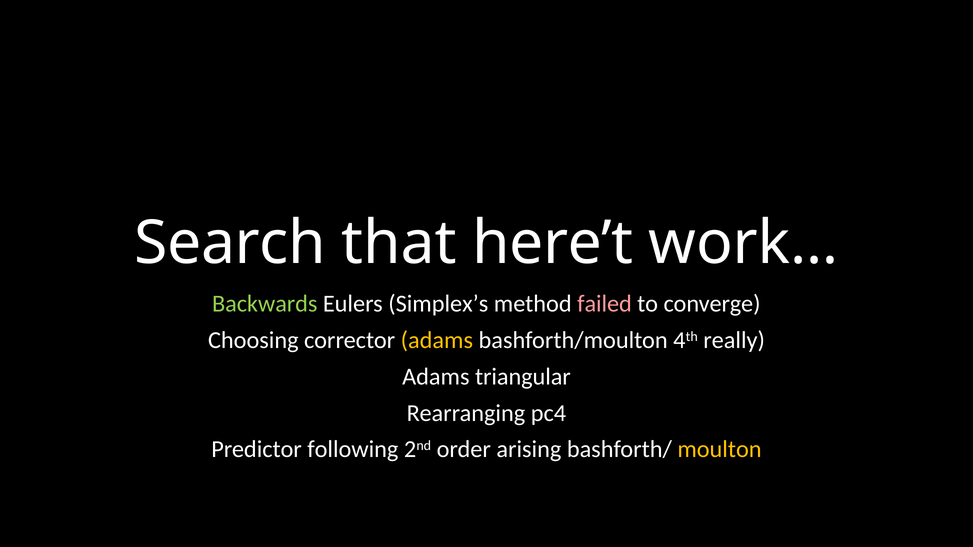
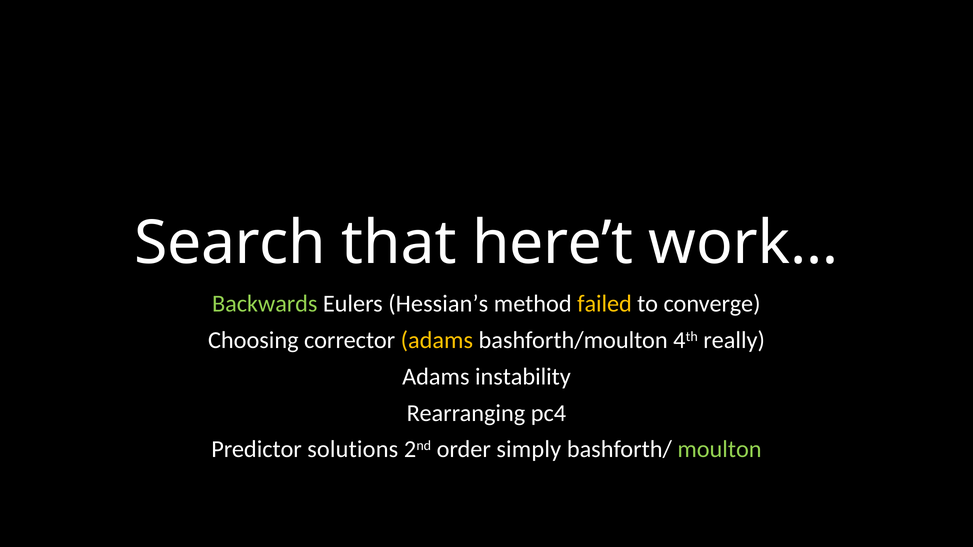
Simplex’s: Simplex’s -> Hessian’s (438, 304)
failed colour: pink -> yellow (605, 304)
triangular: triangular -> instability (523, 377)
following: following -> solutions (353, 450)
arising: arising -> simply (529, 450)
moulton colour: yellow -> light green (720, 450)
